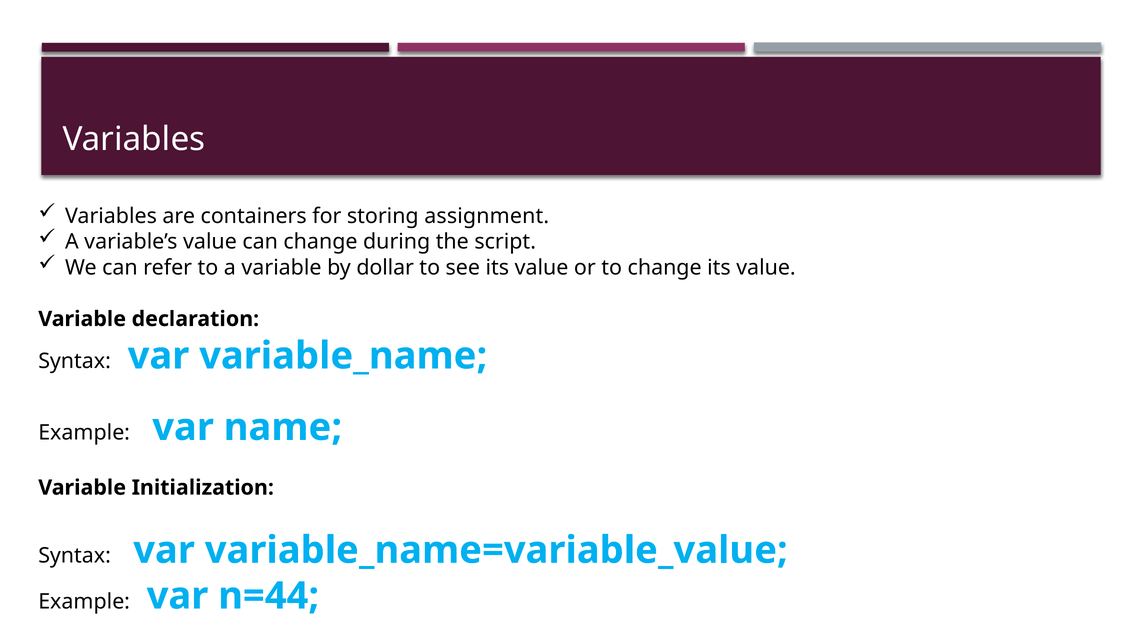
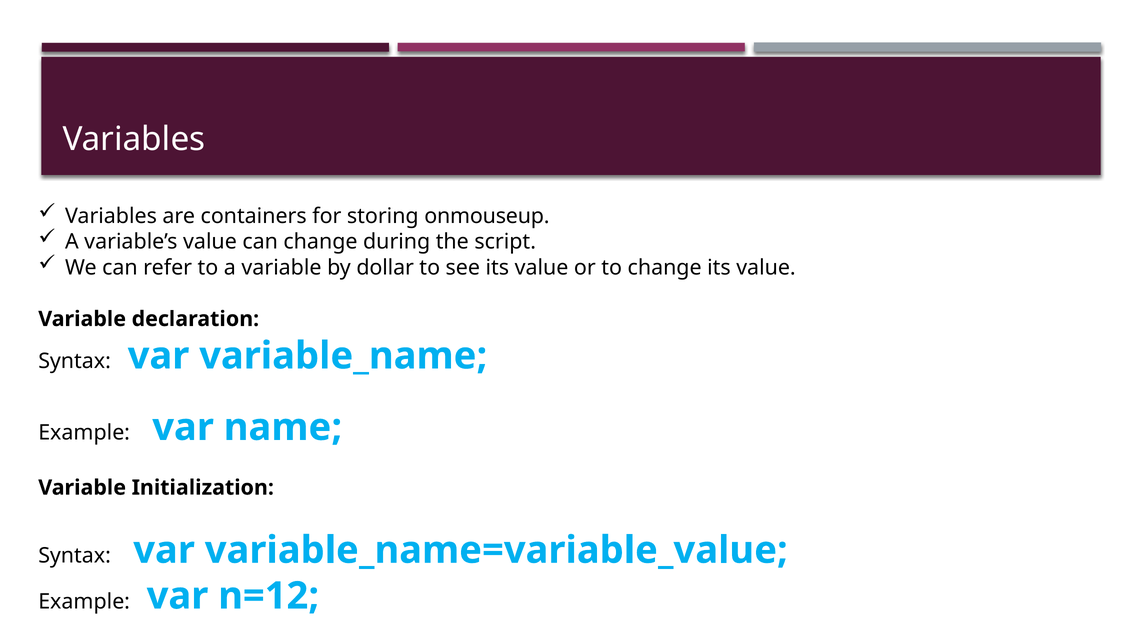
assignment: assignment -> onmouseup (487, 216)
n=44: n=44 -> n=12 (269, 596)
